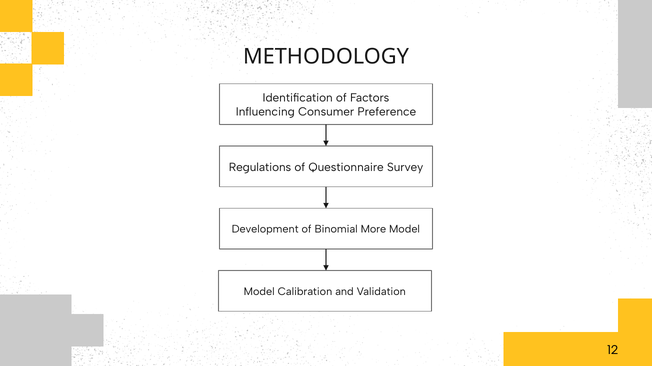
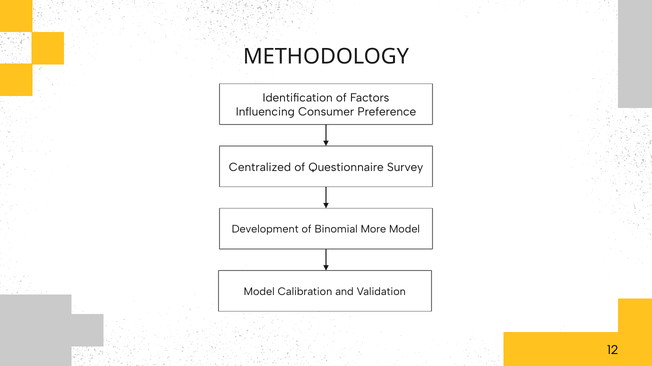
Regulations: Regulations -> Centralized (260, 168)
